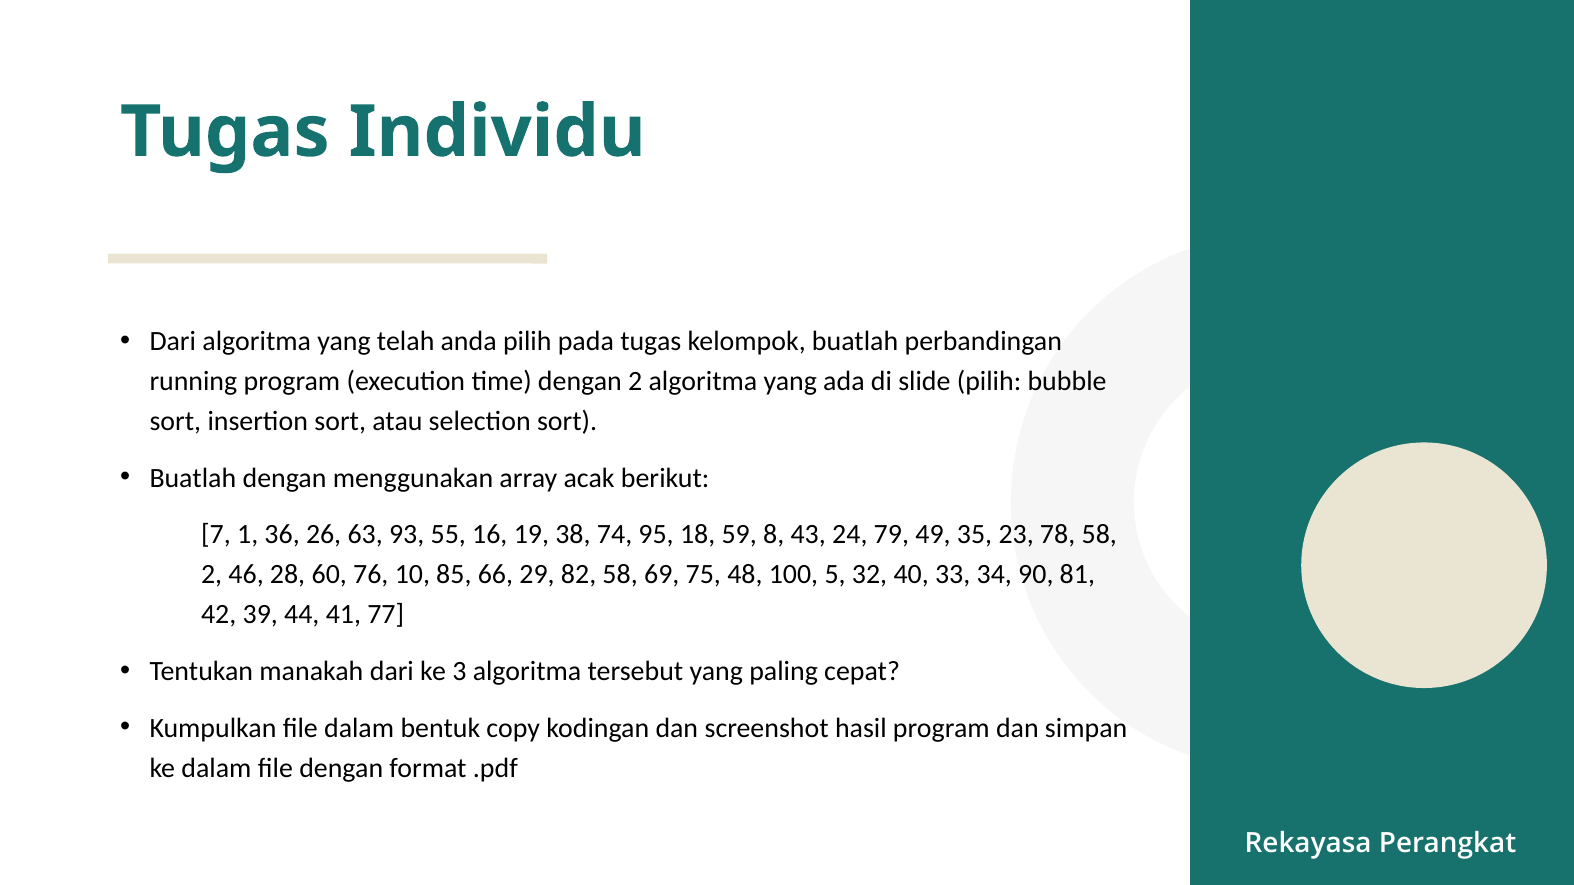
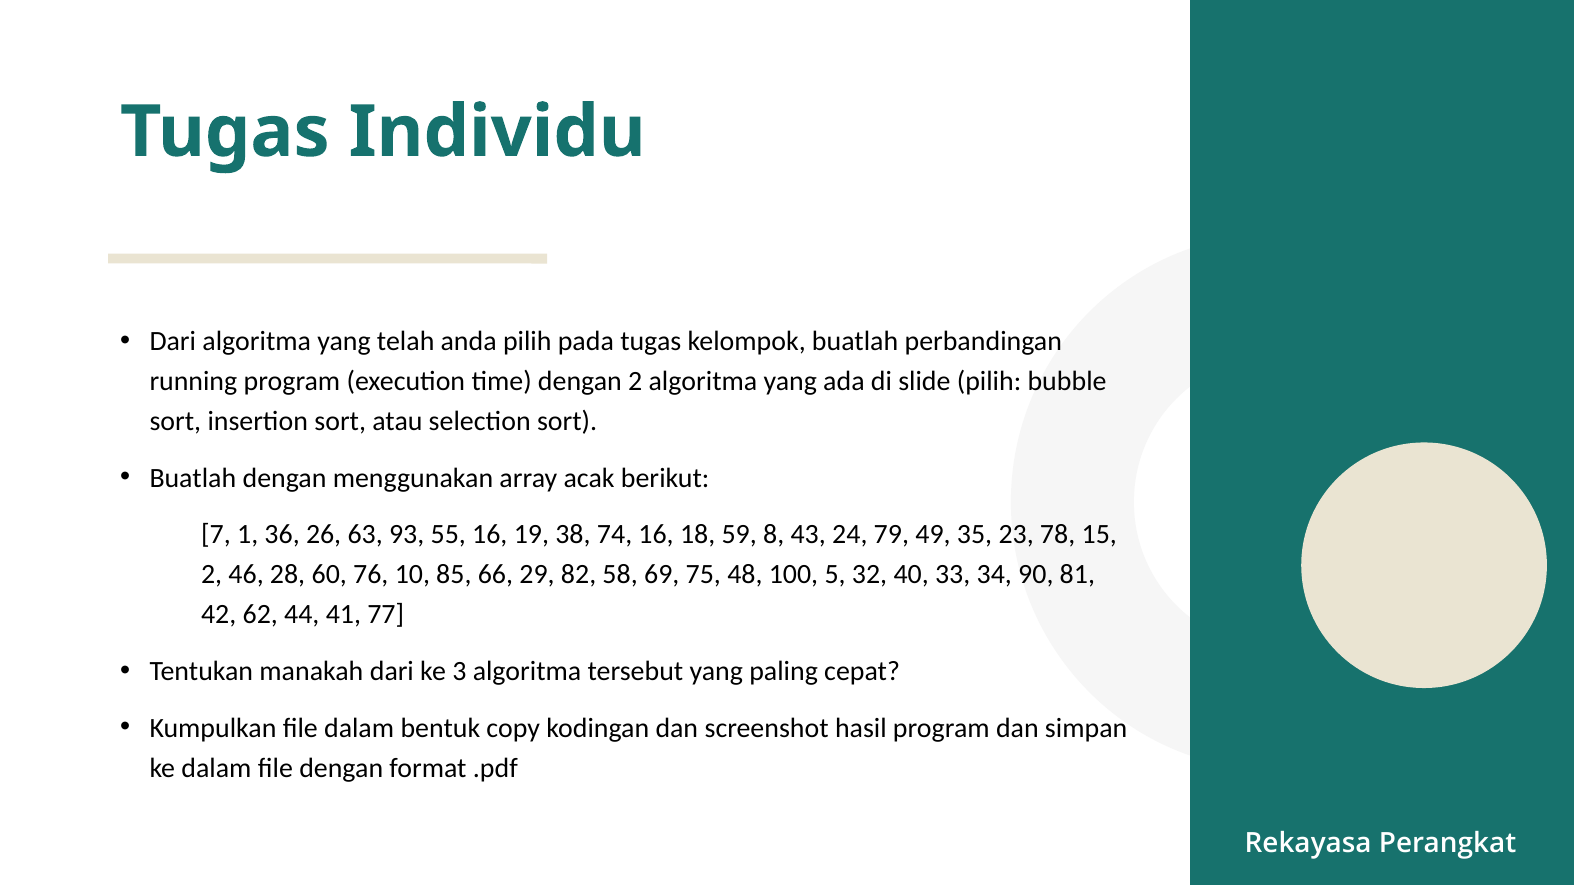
74 95: 95 -> 16 (656, 535)
78 58: 58 -> 15 (1099, 535)
39: 39 -> 62 (260, 615)
